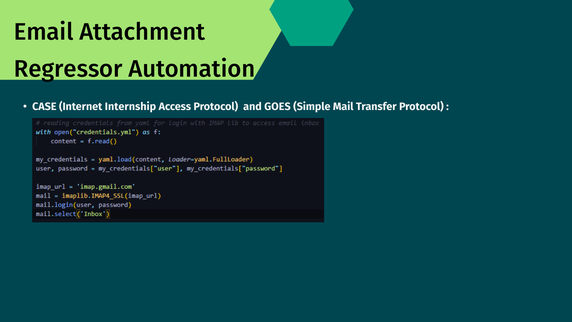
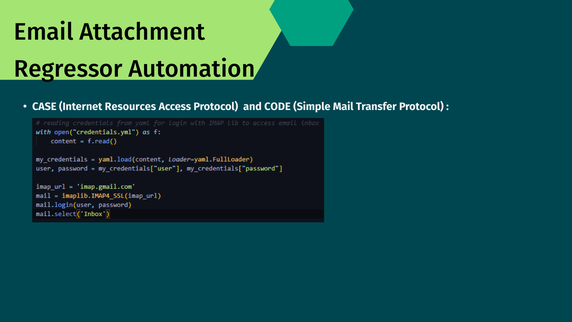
Internship: Internship -> Resources (130, 107)
GOES: GOES -> CODE (277, 107)
